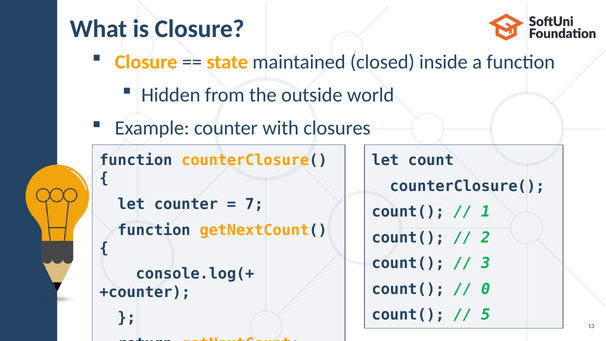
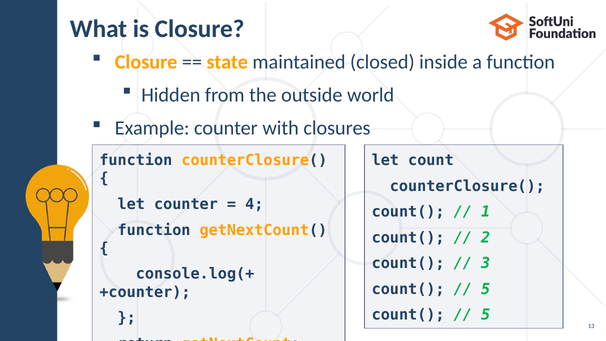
7: 7 -> 4 (254, 204)
0: 0 -> 5 (486, 289)
